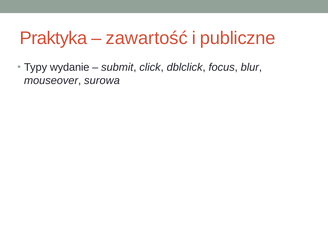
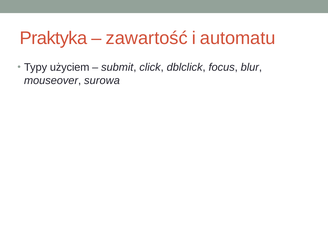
publiczne: publiczne -> automatu (238, 38)
wydanie: wydanie -> użyciem (70, 67)
